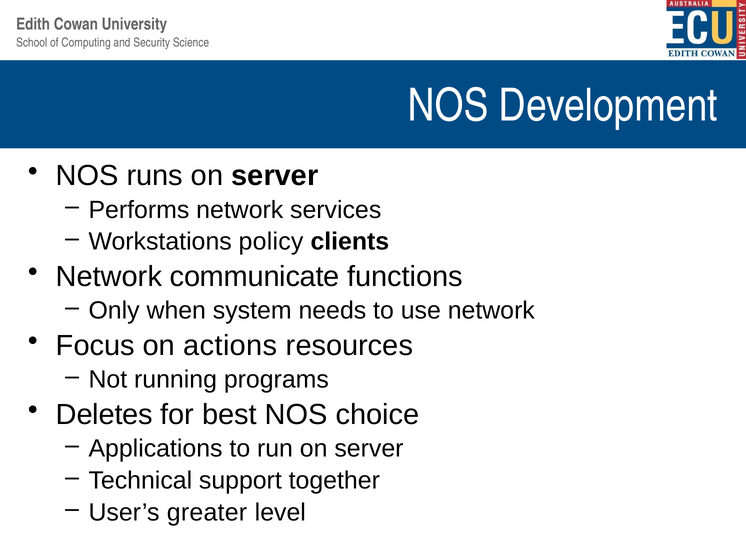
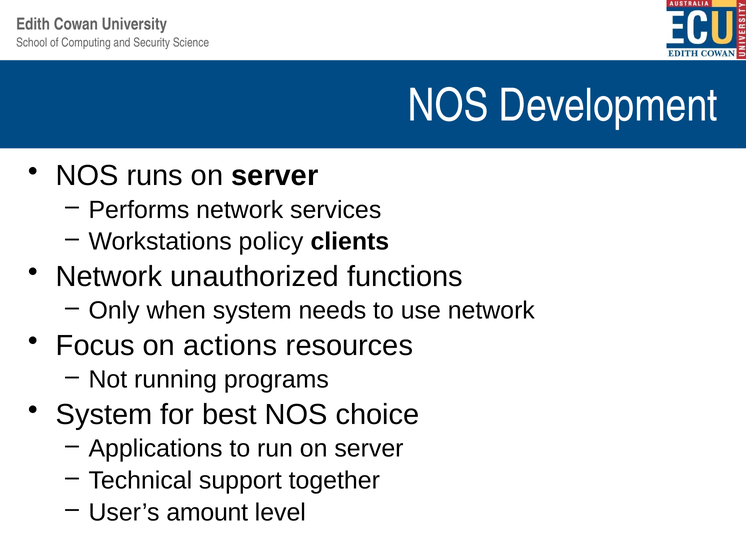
communicate: communicate -> unauthorized (255, 276)
Deletes: Deletes -> System (104, 414)
greater: greater -> amount (207, 512)
